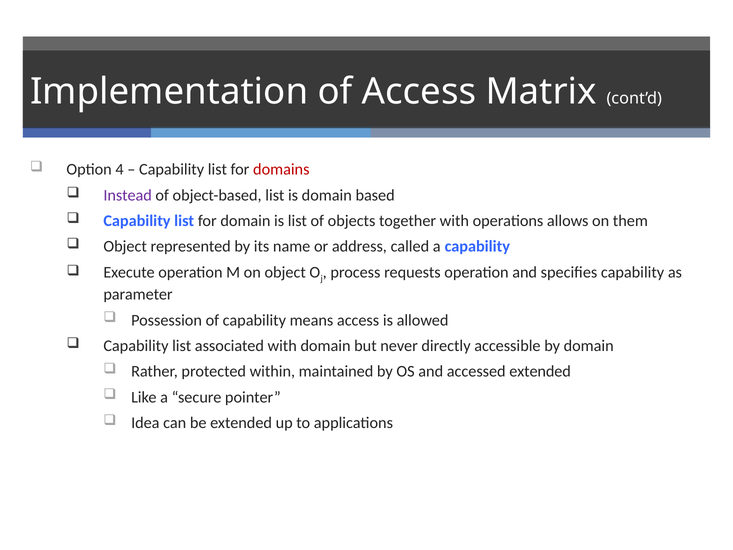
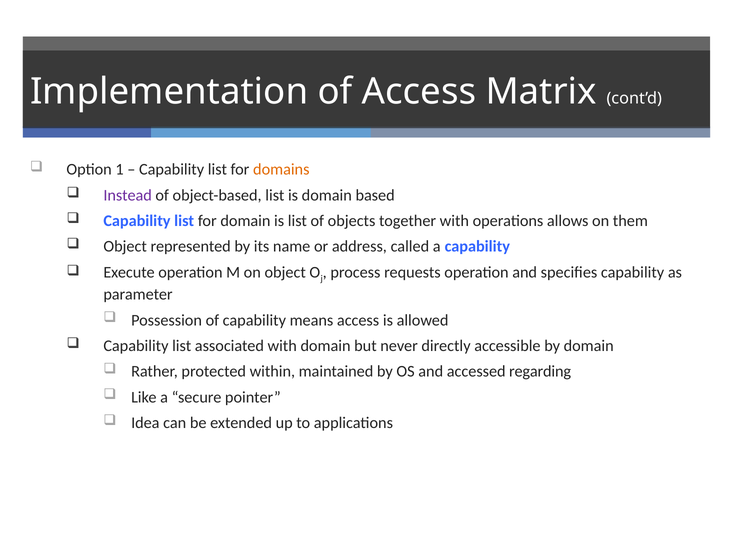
4: 4 -> 1 (120, 170)
domains colour: red -> orange (281, 170)
accessed extended: extended -> regarding (540, 371)
